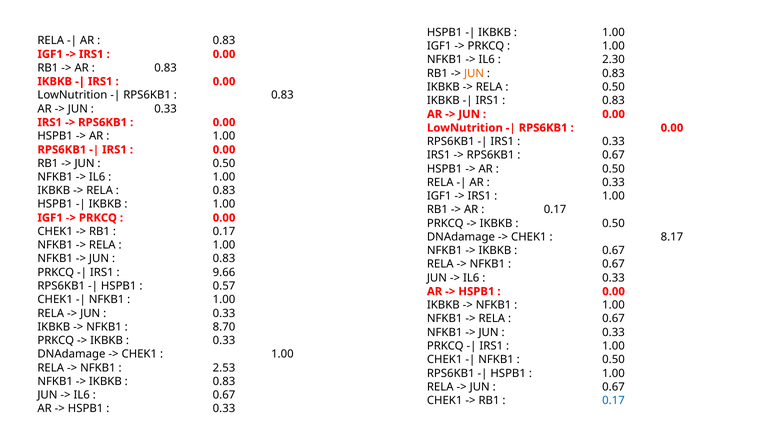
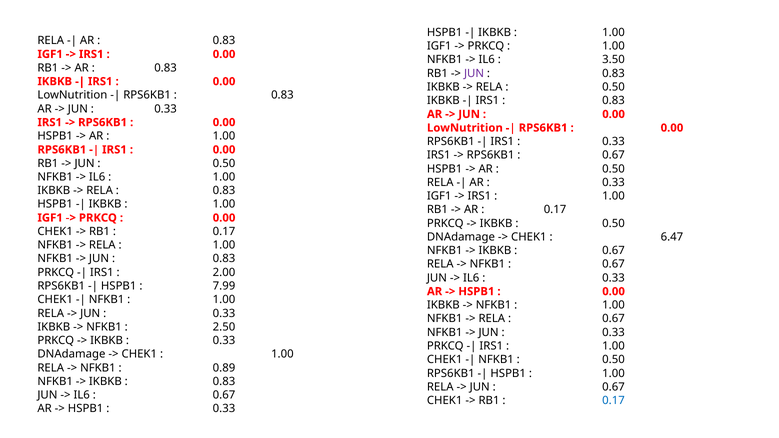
2.30: 2.30 -> 3.50 (614, 60)
JUN colour: orange -> purple (474, 73)
8.17: 8.17 -> 6.47 (672, 237)
9.66: 9.66 -> 2.00 (224, 272)
0.57: 0.57 -> 7.99 (224, 286)
8.70: 8.70 -> 2.50 (224, 327)
2.53: 2.53 -> 0.89 (224, 368)
